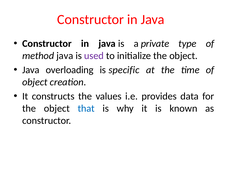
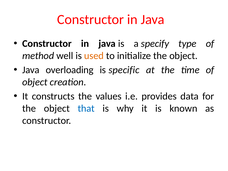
private: private -> specify (155, 44)
method java: java -> well (65, 56)
used colour: purple -> orange (94, 56)
